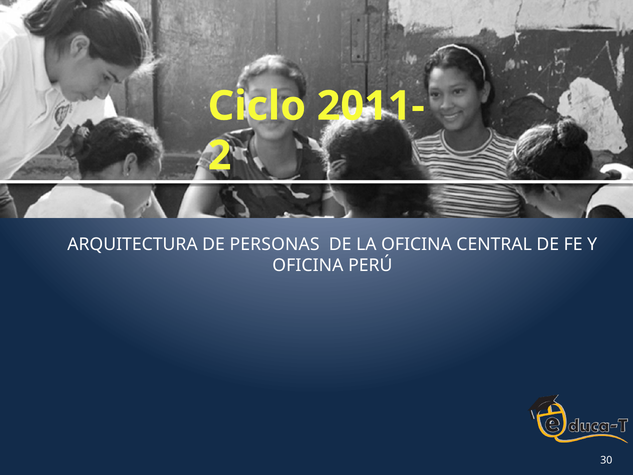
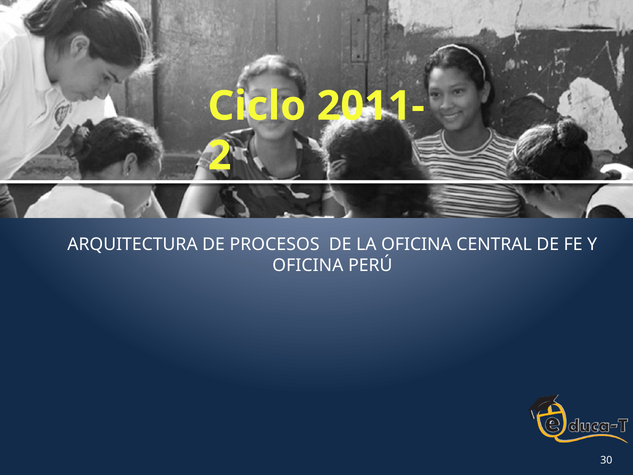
PERSONAS: PERSONAS -> PROCESOS (275, 244)
